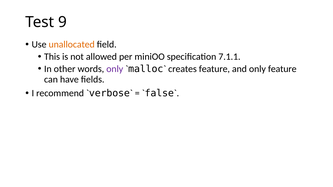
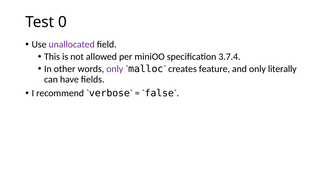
9: 9 -> 0 (63, 22)
unallocated colour: orange -> purple (72, 45)
7.1.1: 7.1.1 -> 3.7.4 (229, 57)
only feature: feature -> literally (282, 69)
